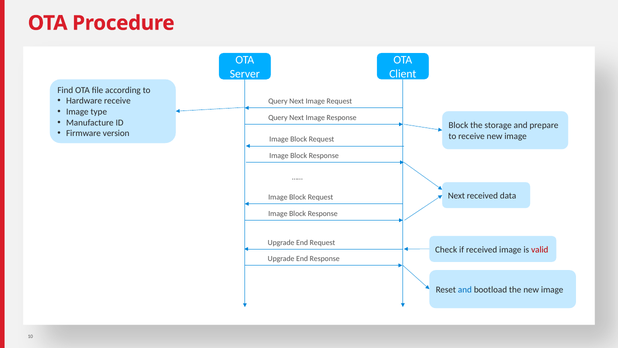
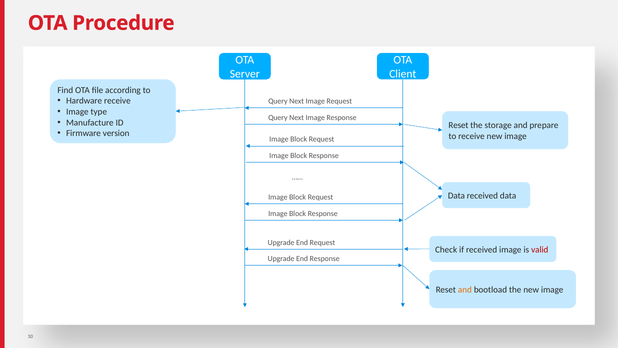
Block: Block -> Reset (458, 125)
Next: Next -> Data (456, 196)
and colour: blue -> orange (465, 289)
